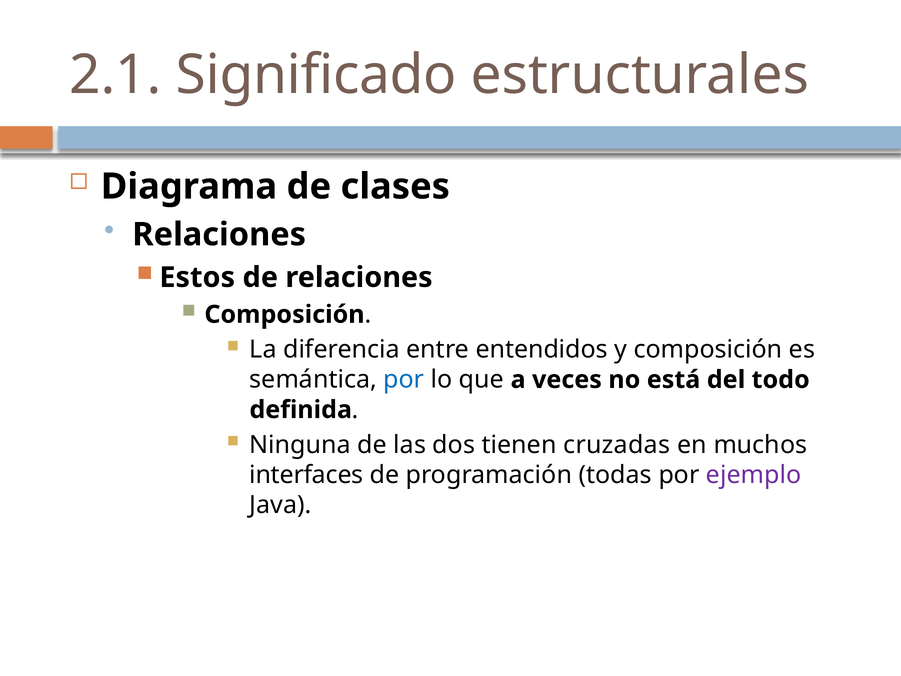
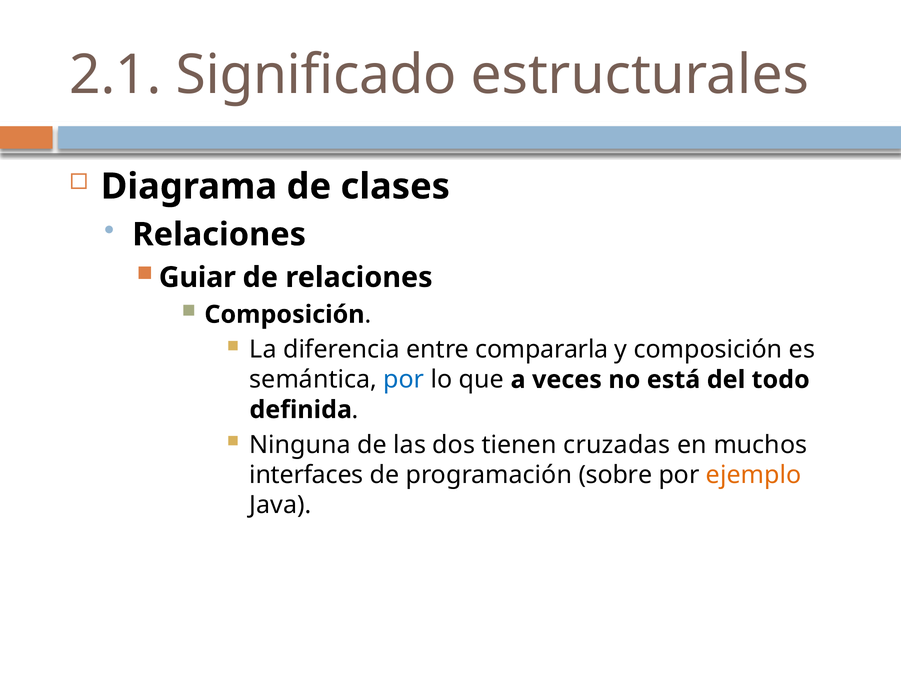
Estos: Estos -> Guiar (197, 277)
entendidos: entendidos -> compararla (542, 349)
todas: todas -> sobre (615, 475)
ejemplo colour: purple -> orange (754, 475)
